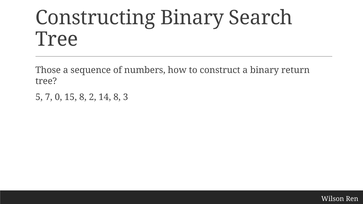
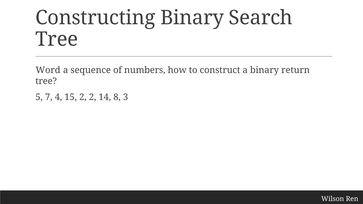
Those: Those -> Word (48, 70)
0: 0 -> 4 (58, 97)
15 8: 8 -> 2 (83, 97)
